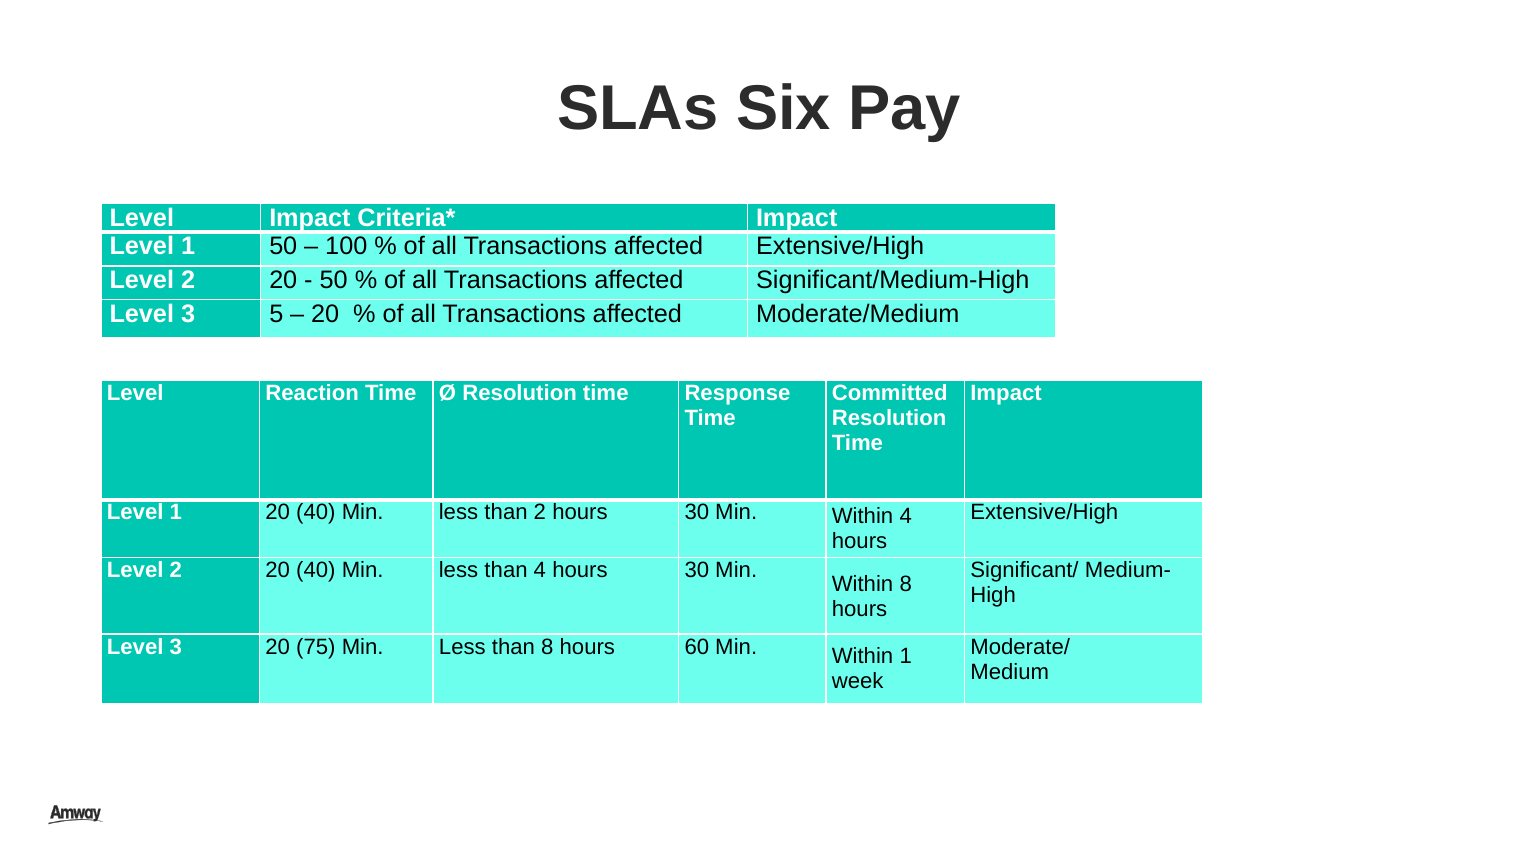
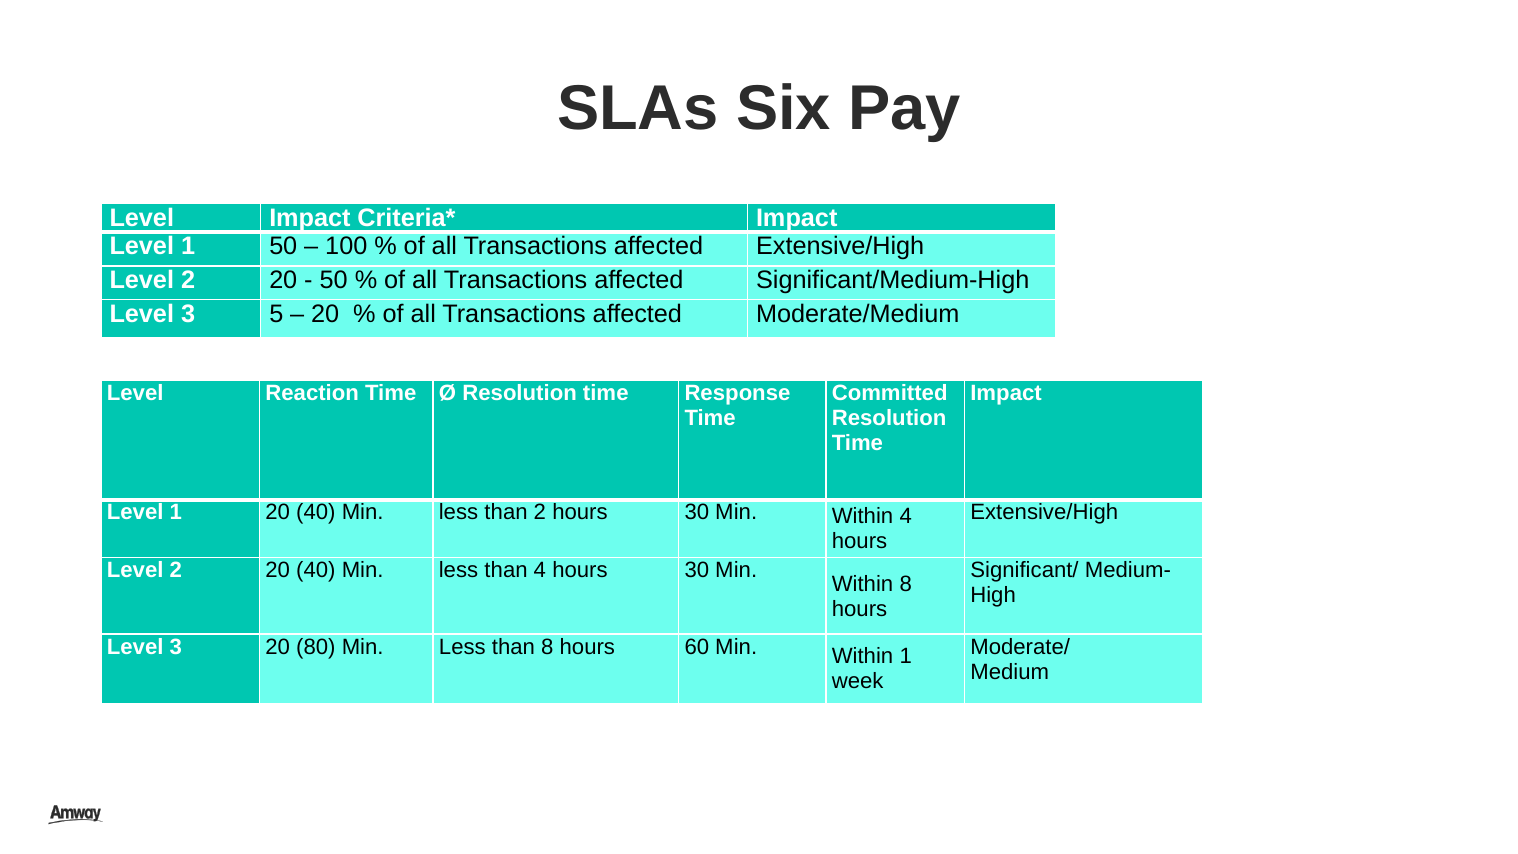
75: 75 -> 80 (316, 647)
